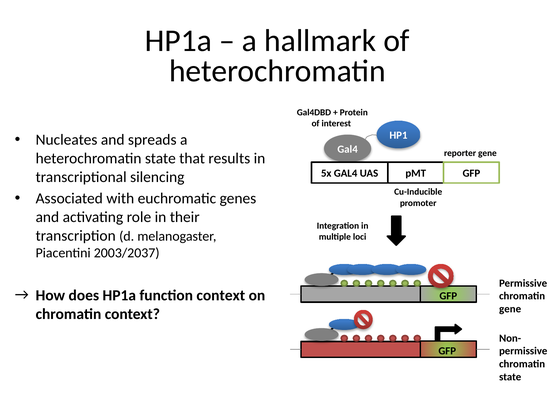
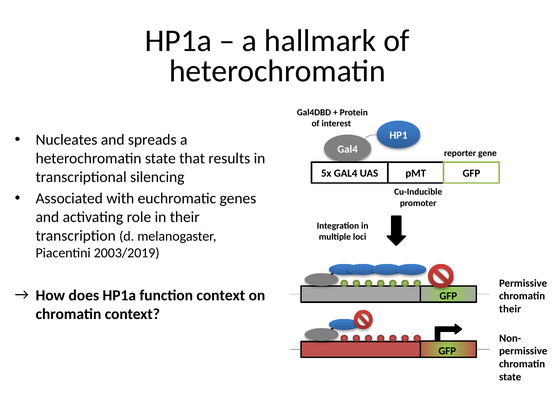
2003/2037: 2003/2037 -> 2003/2019 (127, 253)
gene: gene -> their (510, 309)
